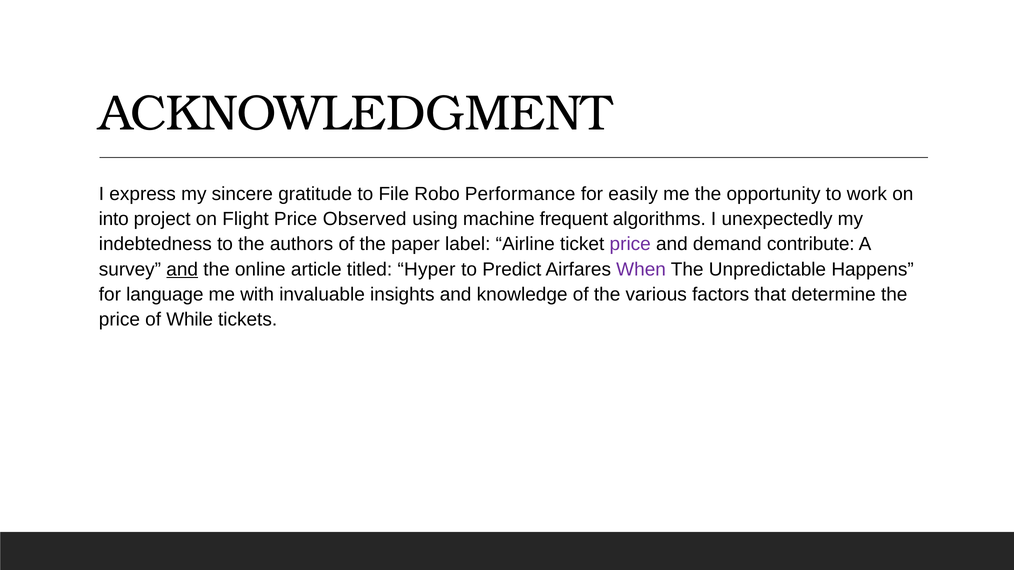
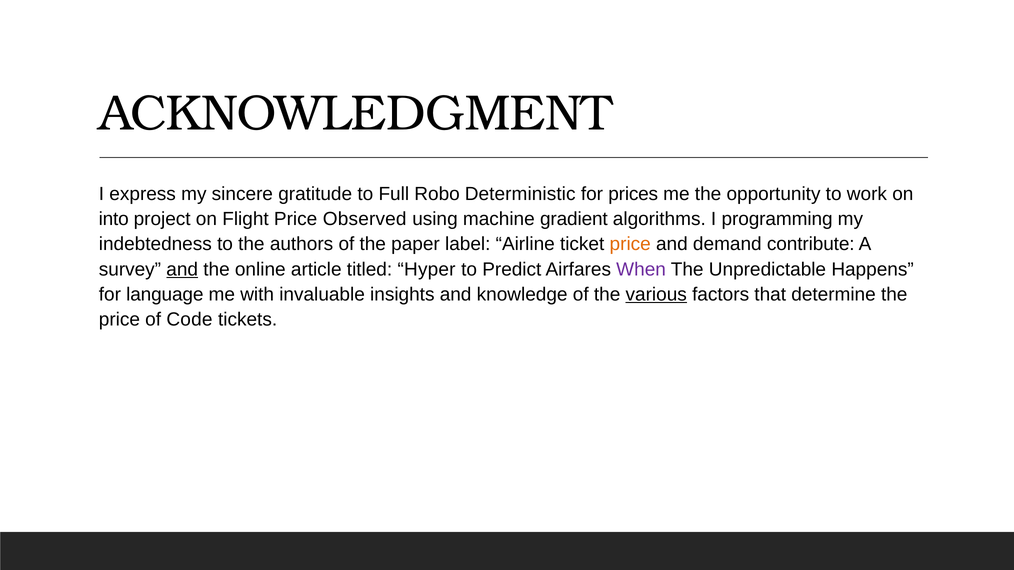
File: File -> Full (394, 194)
Performance: Performance -> Deterministic (520, 194)
easily: easily -> prices (633, 194)
frequent: frequent -> gradient (574, 219)
unexpectedly: unexpectedly -> programming (777, 219)
price colour: purple -> orange (630, 244)
various underline: none -> present (656, 295)
While: While -> Code (189, 320)
